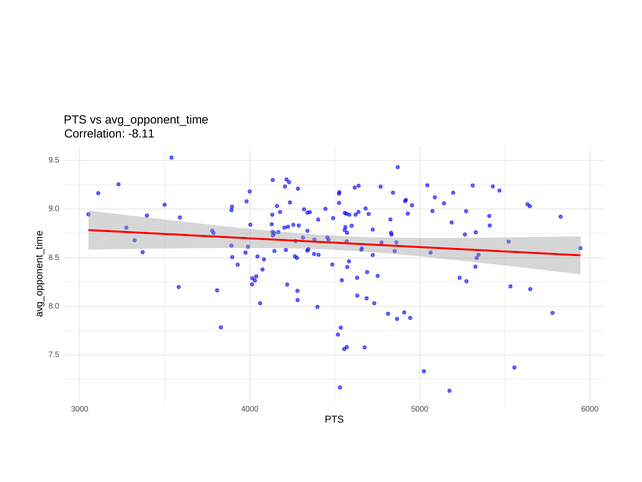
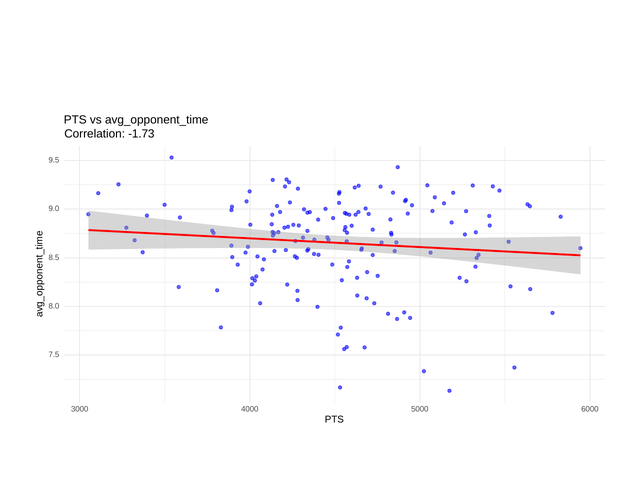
-8.11: -8.11 -> -1.73 (141, 134)
